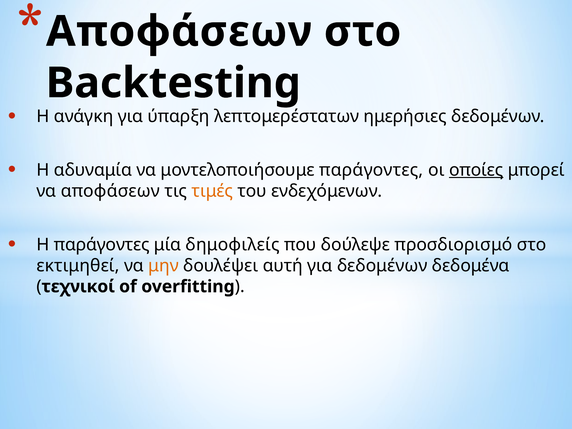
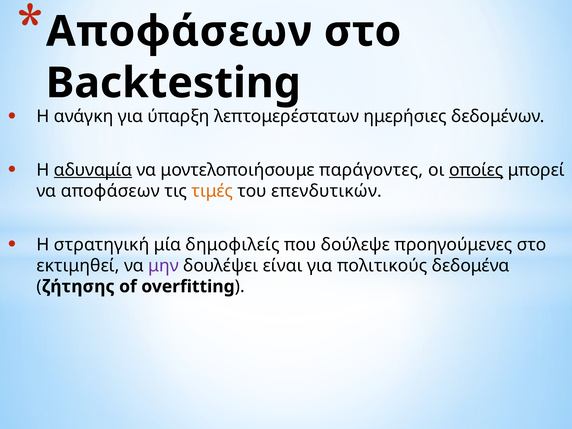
αδυναμία underline: none -> present (93, 170)
ενδεχόμενων: ενδεχόμενων -> επενδυτικών (327, 191)
Η παράγοντες: παράγοντες -> στρατηγική (102, 245)
προσδιορισμό: προσδιορισμό -> προηγούμενες (454, 245)
μην colour: orange -> purple (163, 266)
αυτή: αυτή -> είναι (283, 266)
για δεδομένων: δεδομένων -> πολιτικούς (382, 266)
τεχνικοί: τεχνικοί -> ζήτησης (78, 287)
